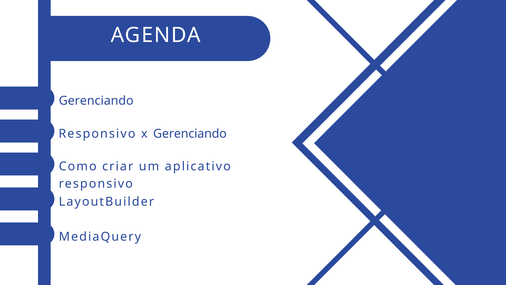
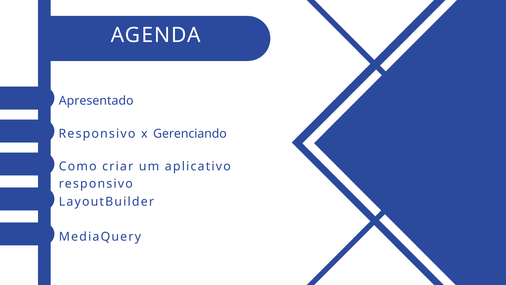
Gerenciando: Gerenciando -> Apresentado (96, 101)
